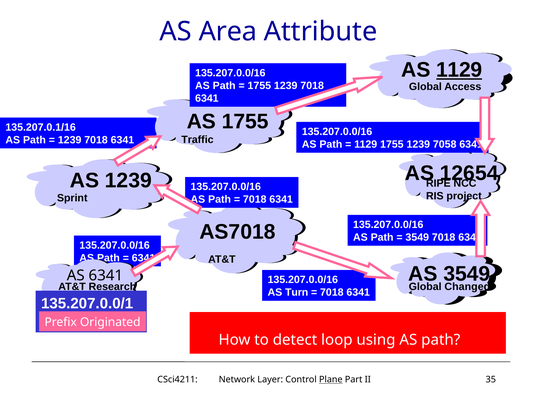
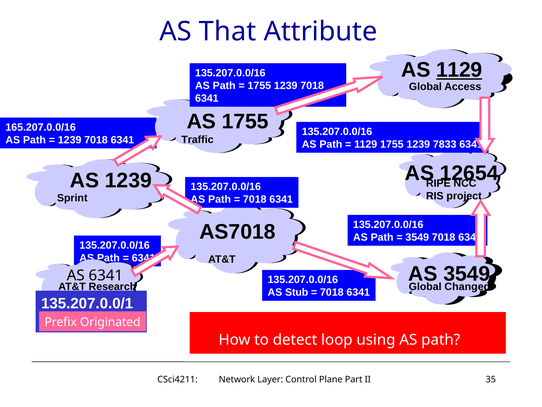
Area: Area -> That (228, 31)
135.207.0.1/16: 135.207.0.1/16 -> 165.207.0.0/16 (41, 127)
7058: 7058 -> 7833 (445, 144)
Turn: Turn -> Stub (297, 292)
Plane underline: present -> none (331, 379)
